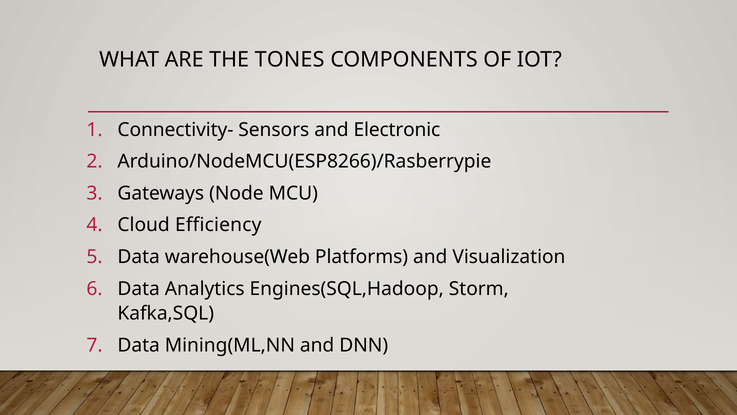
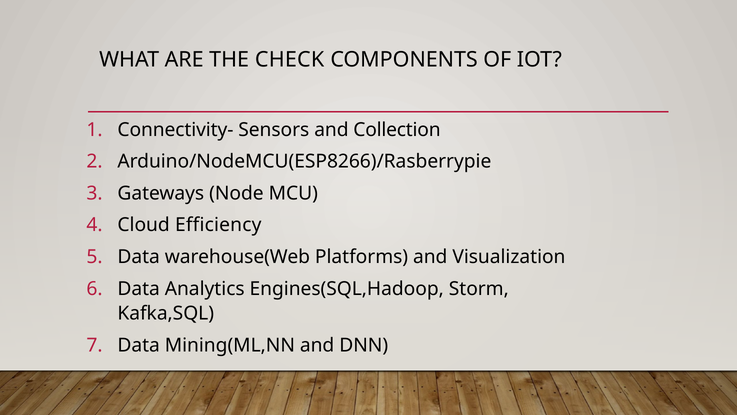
TONES: TONES -> CHECK (290, 60)
Electronic: Electronic -> Collection (397, 130)
